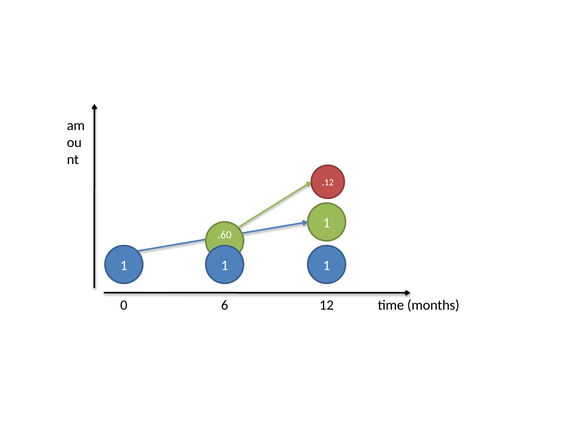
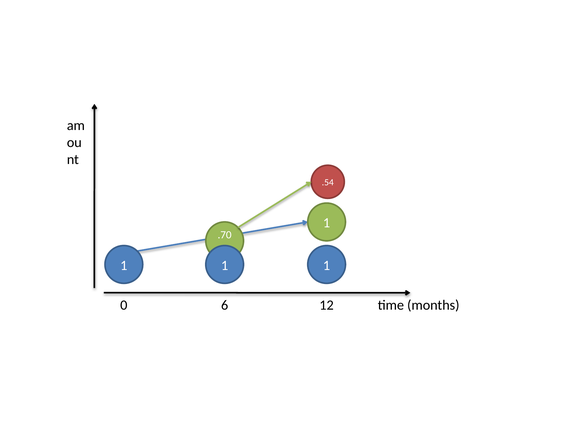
.12: .12 -> .54 (328, 182)
.60: .60 -> .70 (225, 235)
